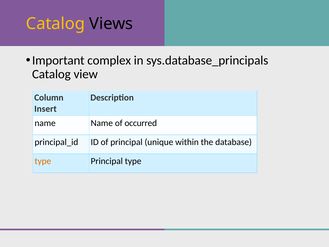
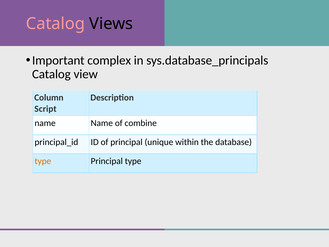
Catalog colour: yellow -> pink (55, 24)
Insert: Insert -> Script (46, 109)
occurred: occurred -> combine (141, 123)
